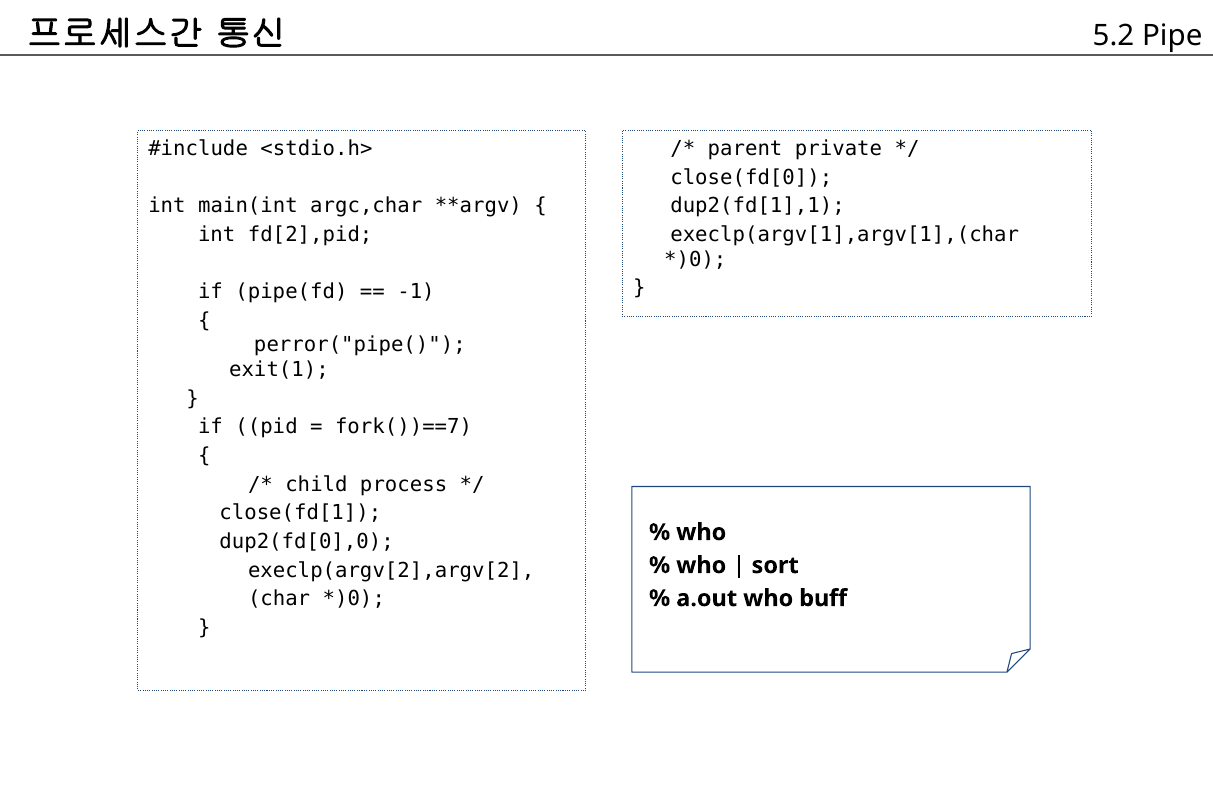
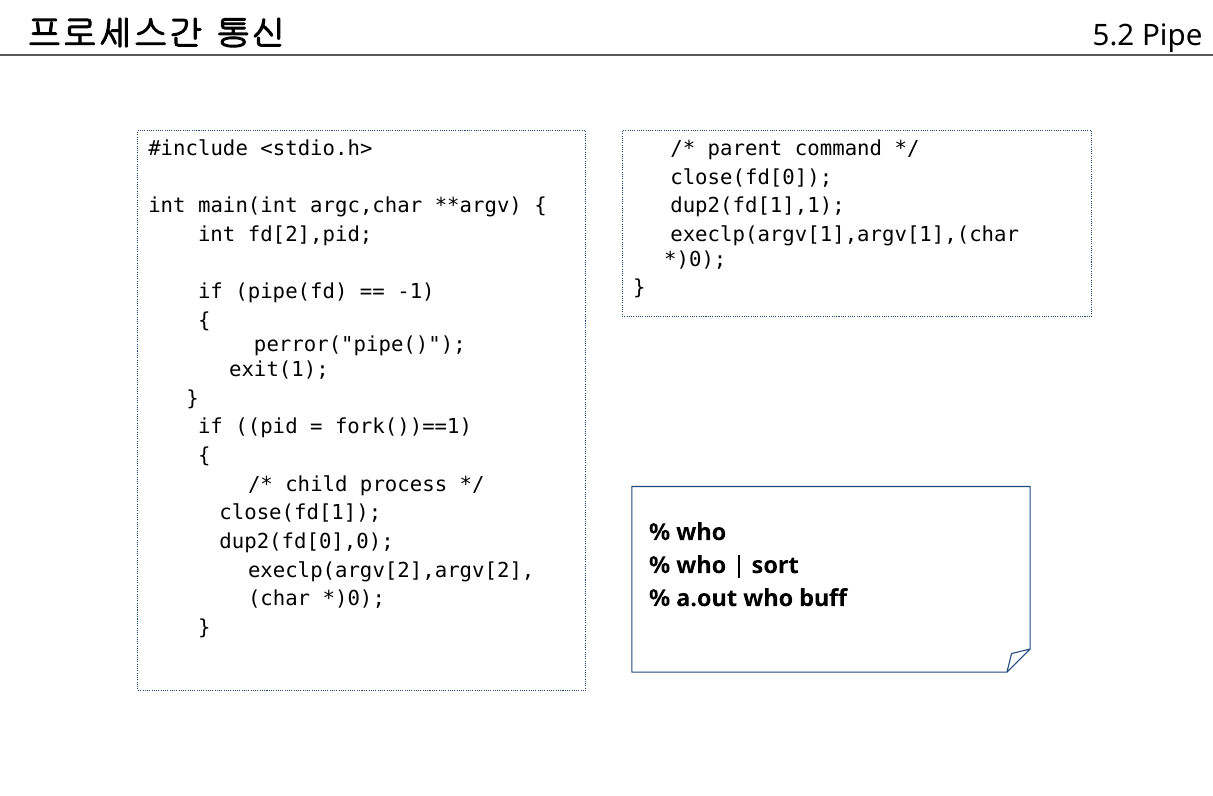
private: private -> command (839, 149)
fork())==7: fork())==7 -> fork())==1 (404, 427)
